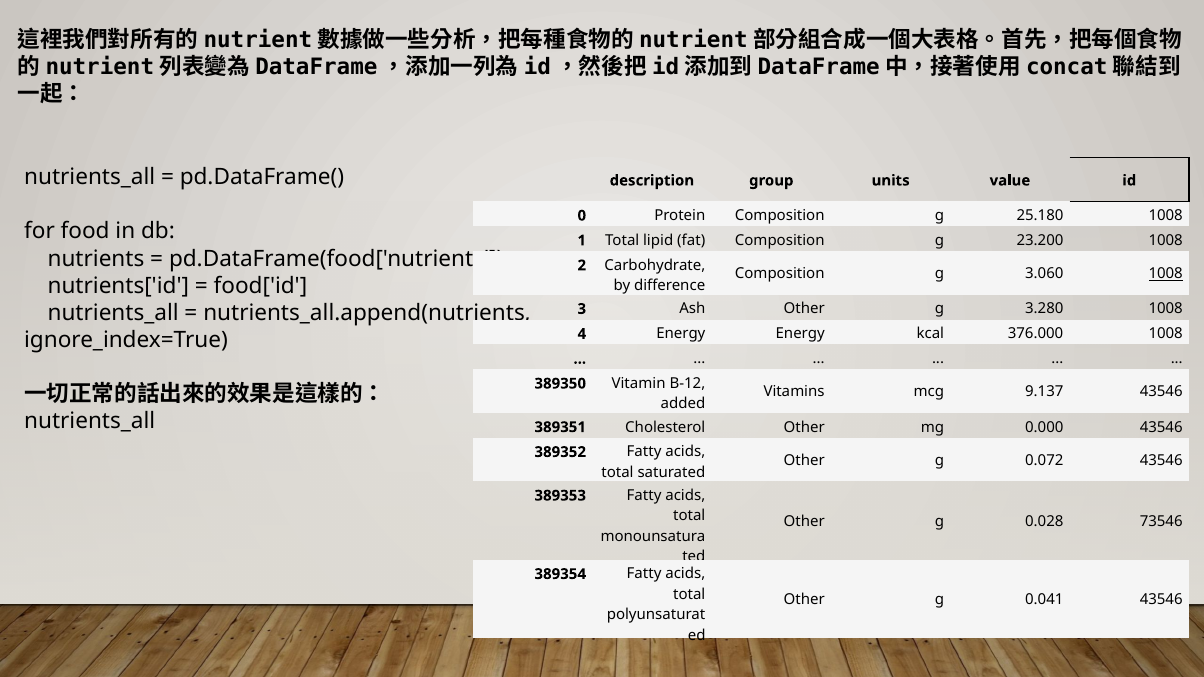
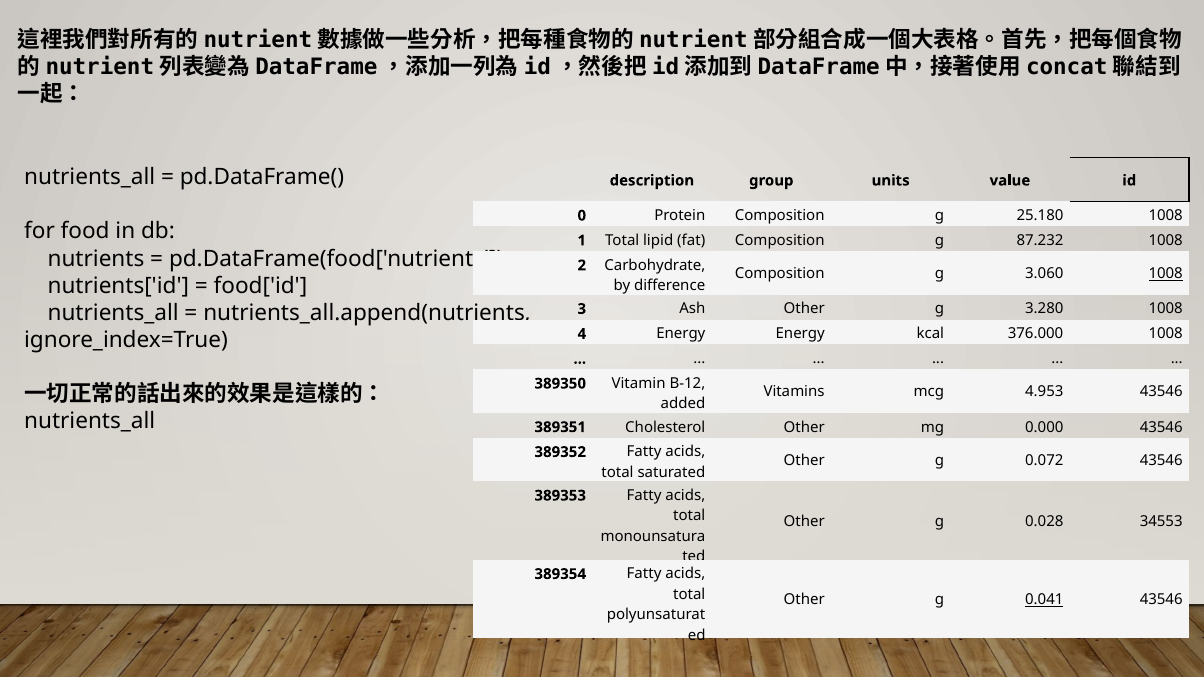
23.200: 23.200 -> 87.232 (1040, 241)
9.137: 9.137 -> 4.953 (1044, 392)
73546: 73546 -> 34553 (1161, 522)
0.041 underline: none -> present (1044, 600)
